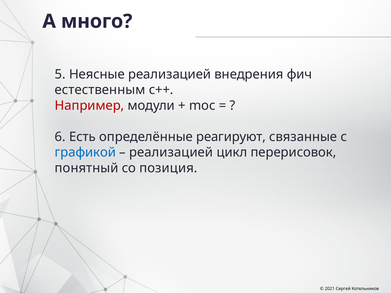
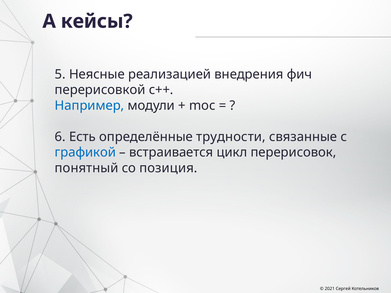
много: много -> кейсы (97, 21)
естественным: естественным -> перерисовкой (100, 90)
Например colour: red -> blue (89, 106)
реагируют: реагируют -> трудности (231, 137)
реализацией: реализацией -> встраивается (171, 153)
